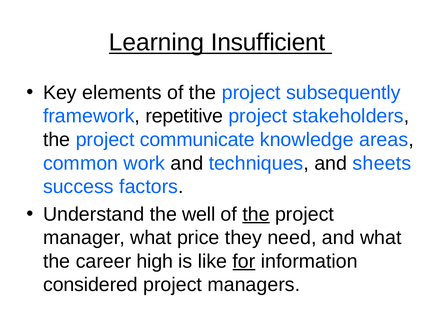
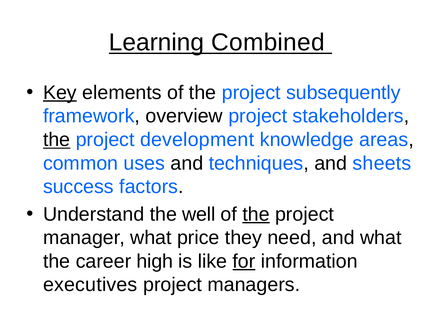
Insufficient: Insufficient -> Combined (268, 43)
Key underline: none -> present (60, 93)
repetitive: repetitive -> overview (184, 116)
the underline: none -> present (57, 140)
communicate: communicate -> development (197, 140)
work: work -> uses (144, 163)
considered: considered -> executives (90, 285)
